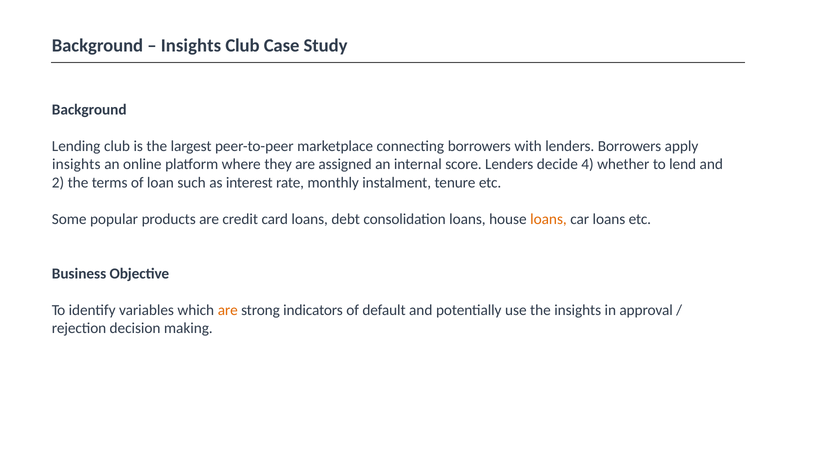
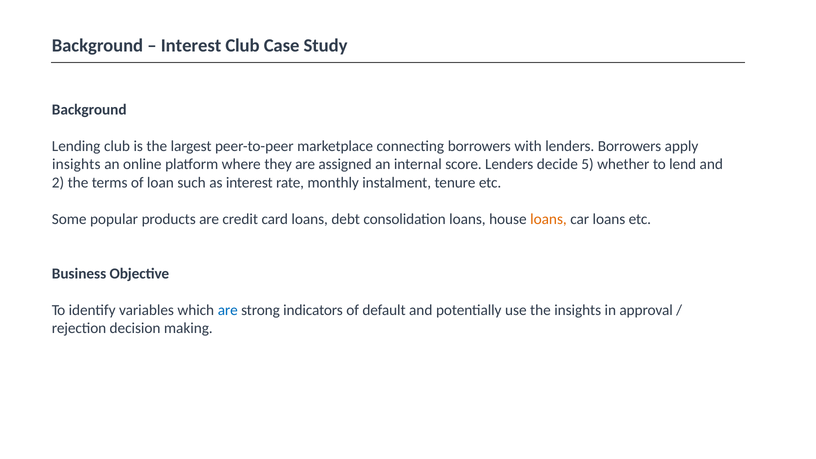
Insights: Insights -> Interest (191, 46)
4: 4 -> 5 (588, 164)
are colour: orange -> blue (228, 310)
